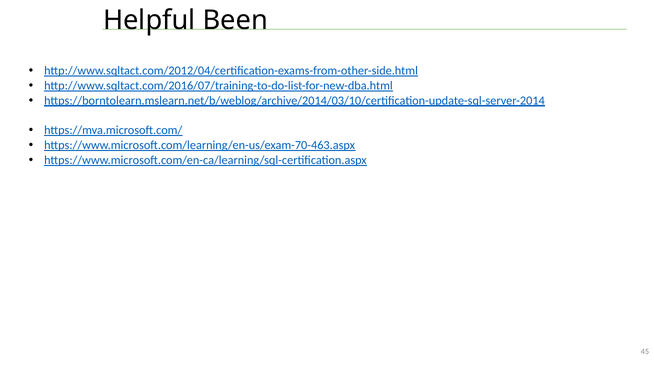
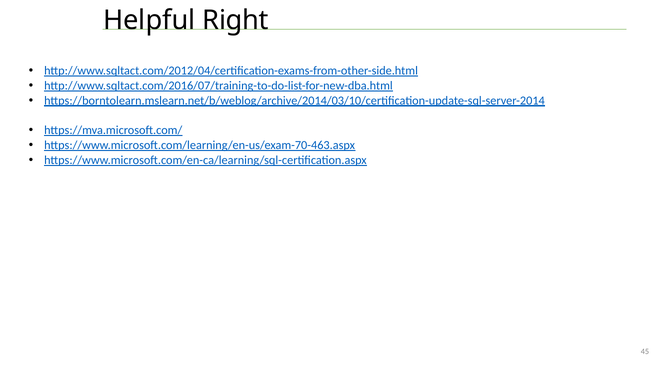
Been: Been -> Right (236, 20)
